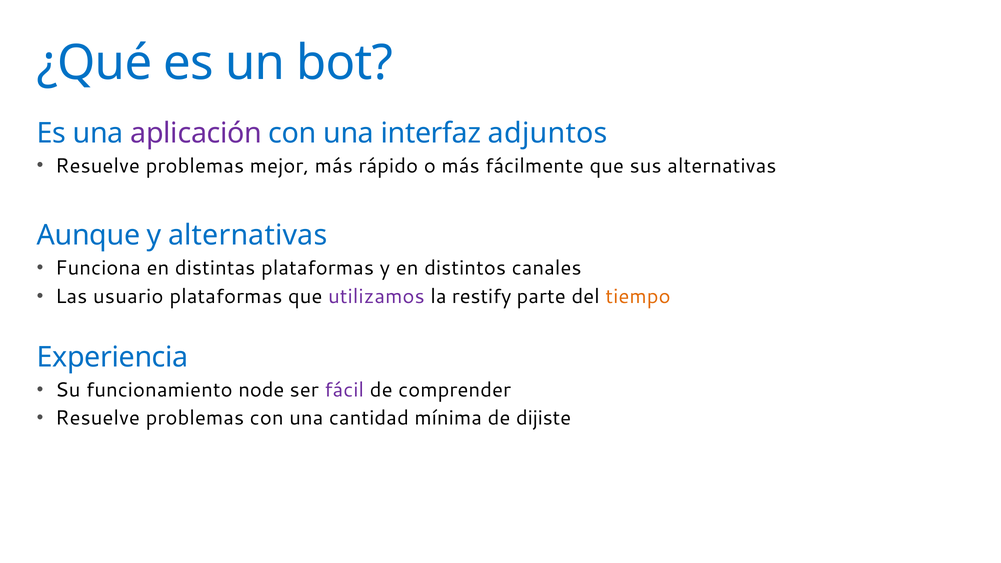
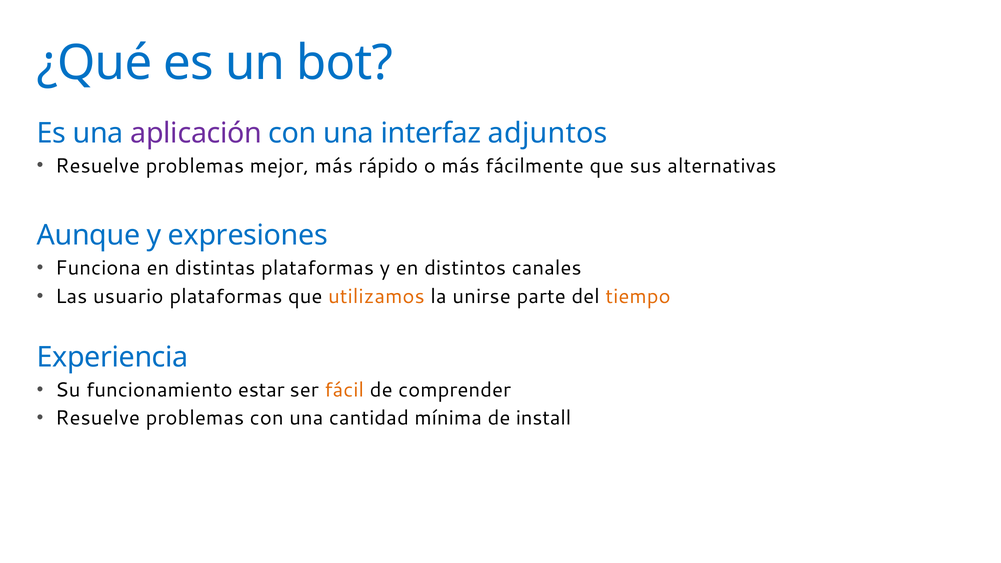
y alternativas: alternativas -> expresiones (248, 235)
utilizamos colour: purple -> orange (376, 296)
restify: restify -> unirse (482, 296)
node: node -> estar (261, 390)
fácil colour: purple -> orange (344, 390)
dijiste: dijiste -> install (544, 418)
